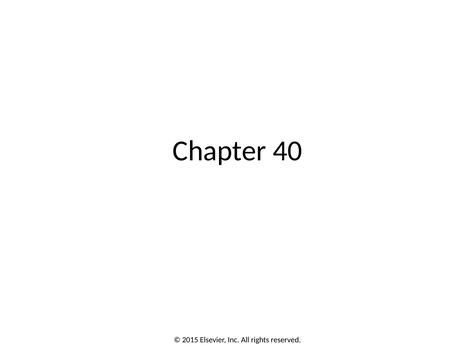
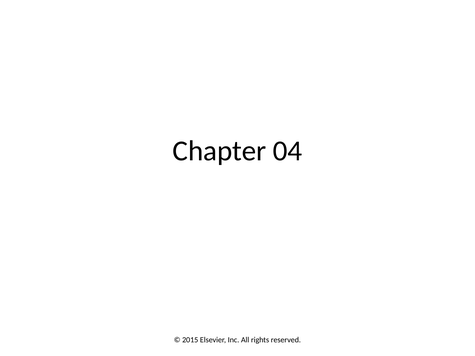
40: 40 -> 04 (288, 151)
